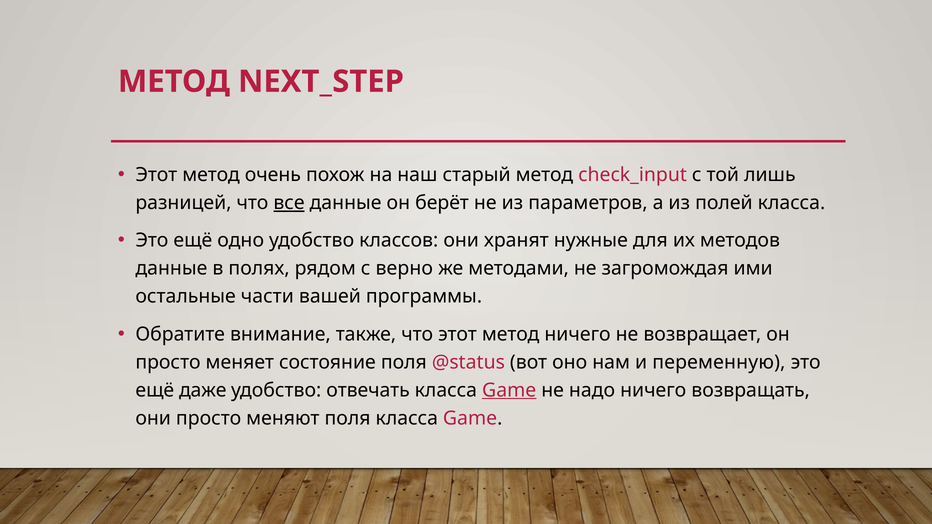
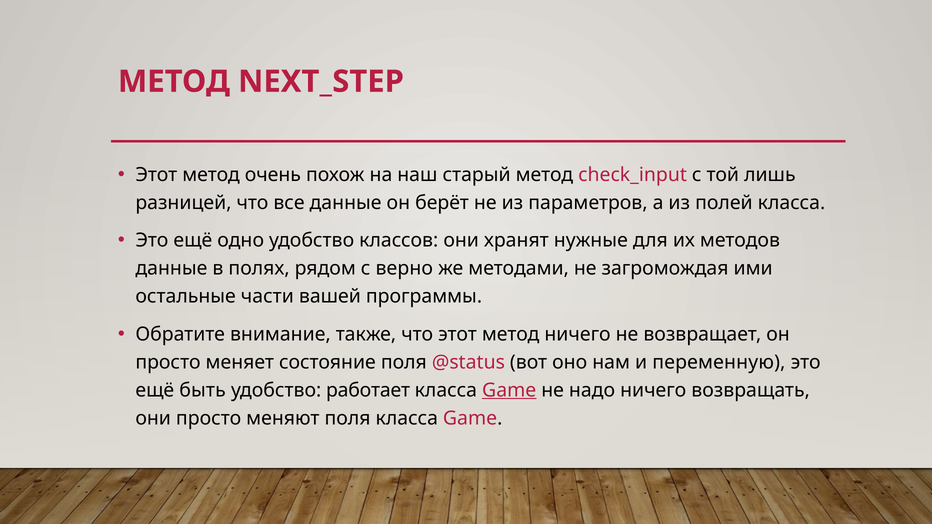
все underline: present -> none (289, 203)
даже: даже -> быть (203, 390)
отвечать: отвечать -> работает (368, 390)
